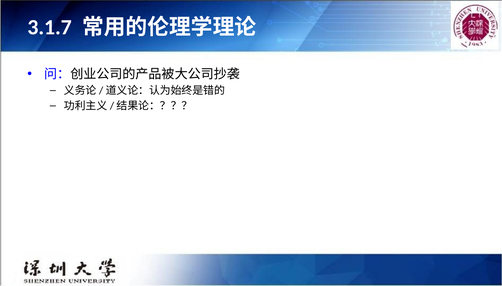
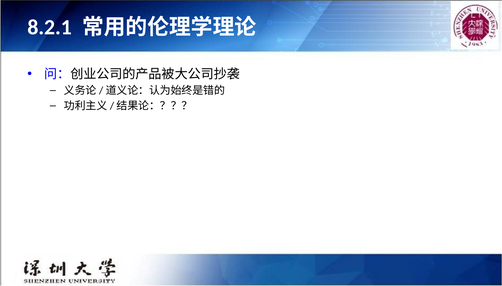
3.1.7: 3.1.7 -> 8.2.1 (50, 27)
